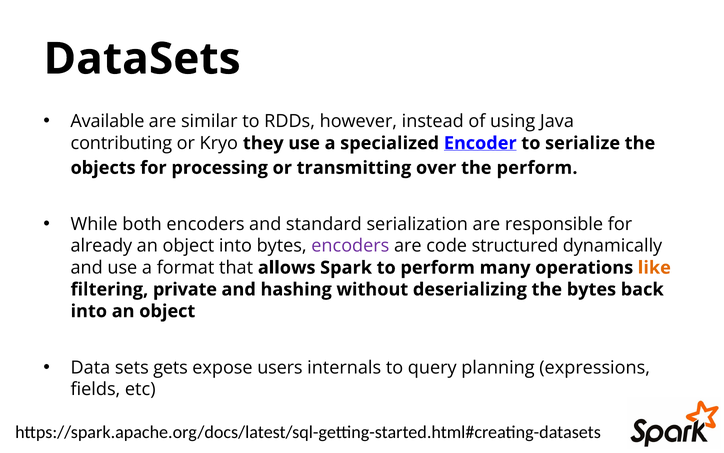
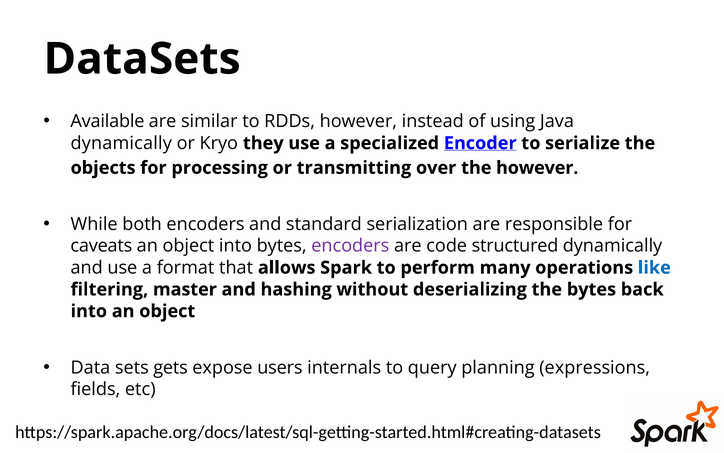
contributing: contributing -> dynamically (121, 143)
the perform: perform -> however (537, 168)
already: already -> caveats (101, 246)
like colour: orange -> blue (654, 267)
private: private -> master (185, 289)
